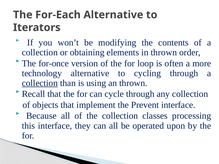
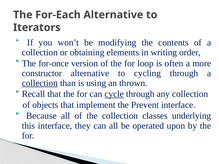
in thrown: thrown -> writing (164, 53)
technology: technology -> constructor (42, 73)
cycle underline: none -> present (114, 94)
processing: processing -> underlying (192, 116)
